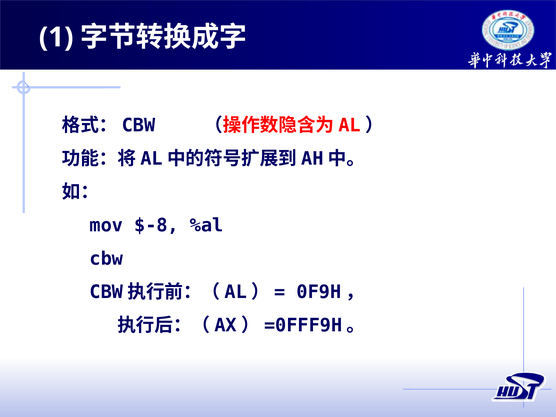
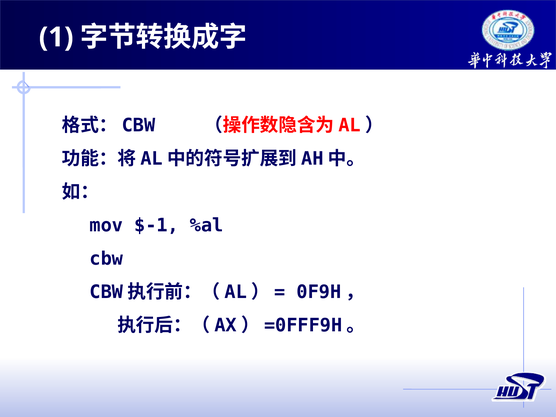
$-8: $-8 -> $-1 (156, 225)
